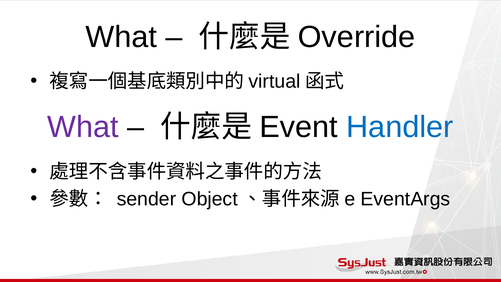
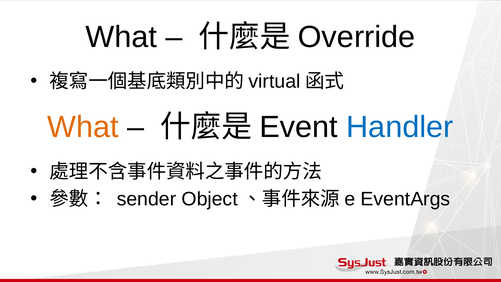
What colour: purple -> orange (83, 127)
